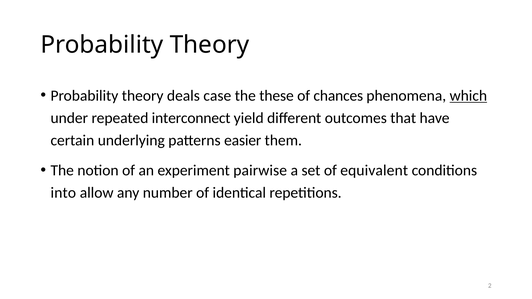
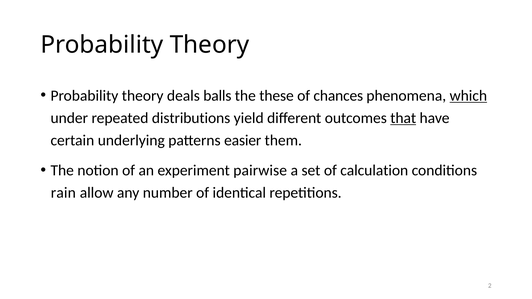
case: case -> balls (217, 96)
interconnect: interconnect -> distributions (191, 118)
that underline: none -> present (403, 118)
equivalent: equivalent -> calculation (374, 171)
into: into -> rain (63, 193)
